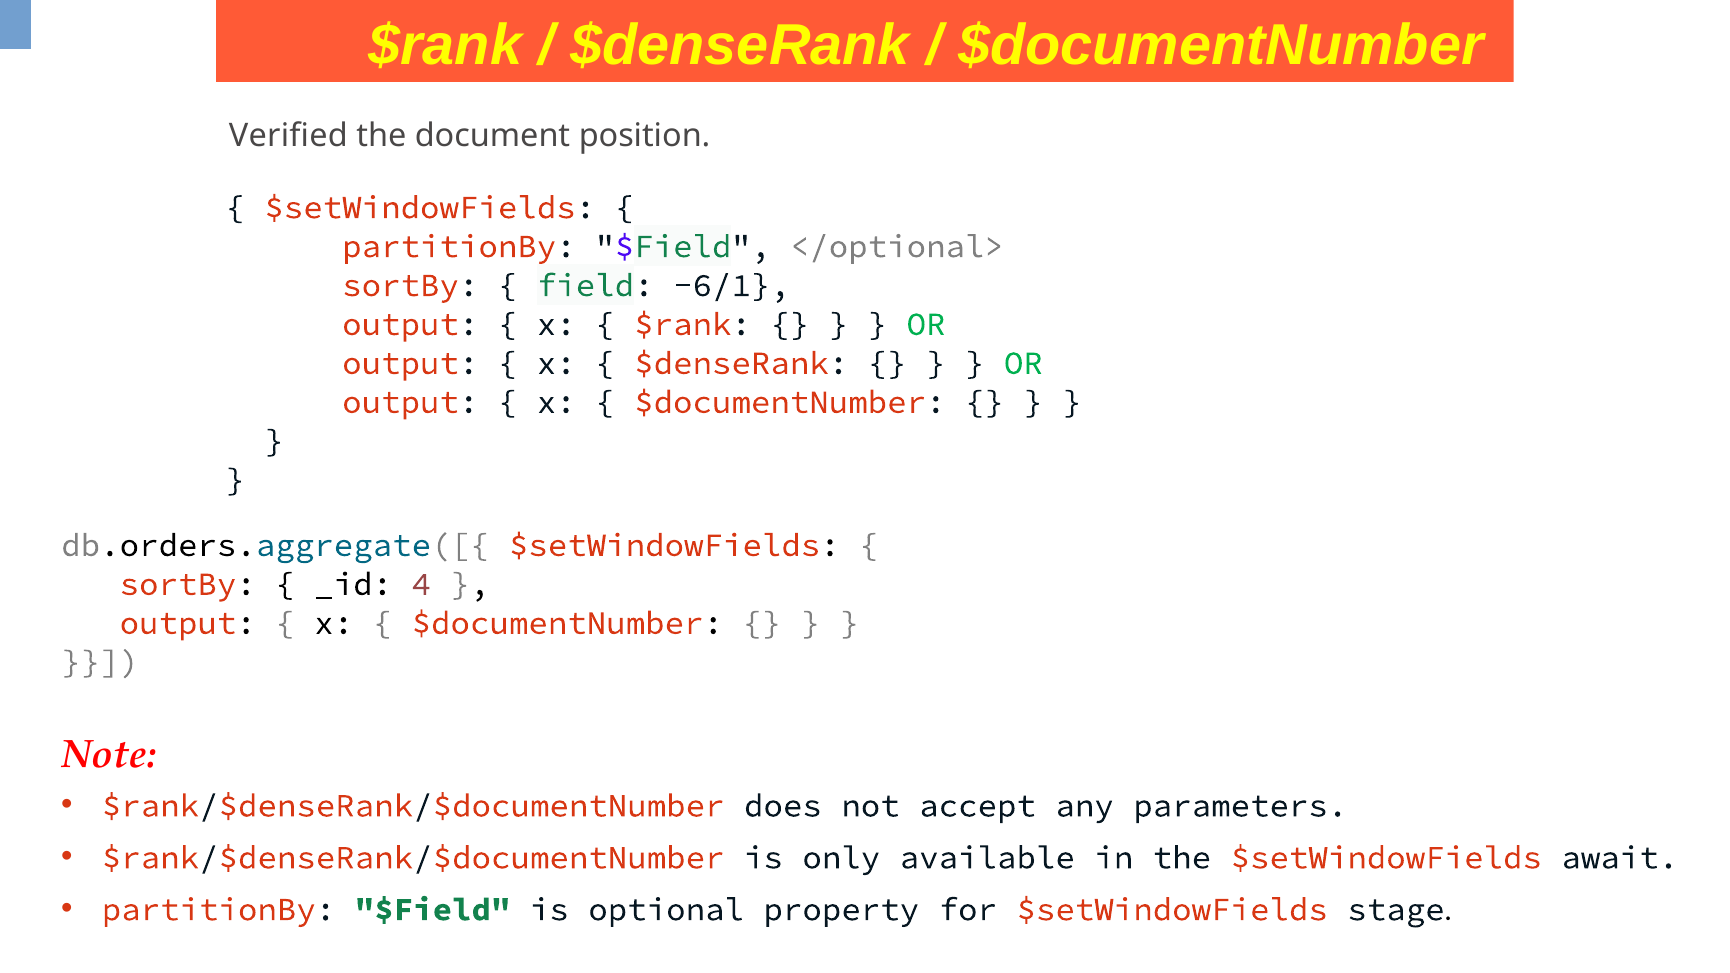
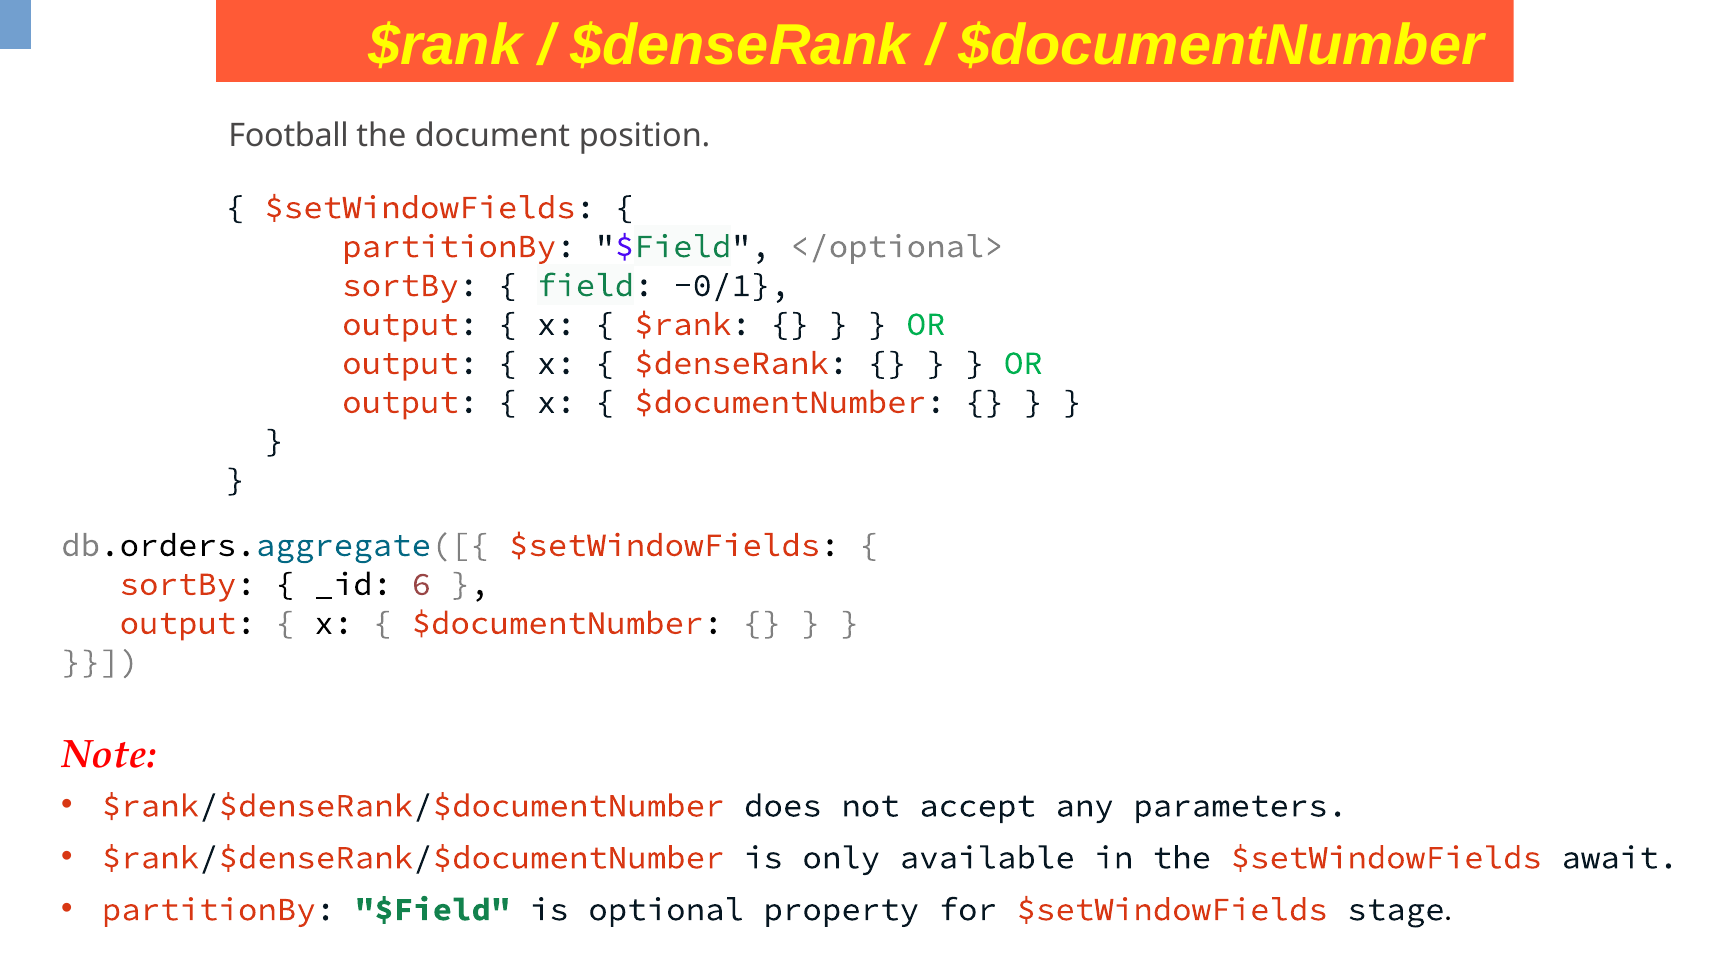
Verified: Verified -> Football (289, 136)
-6/1: -6/1 -> -0/1 (731, 285)
4: 4 -> 6 (421, 584)
